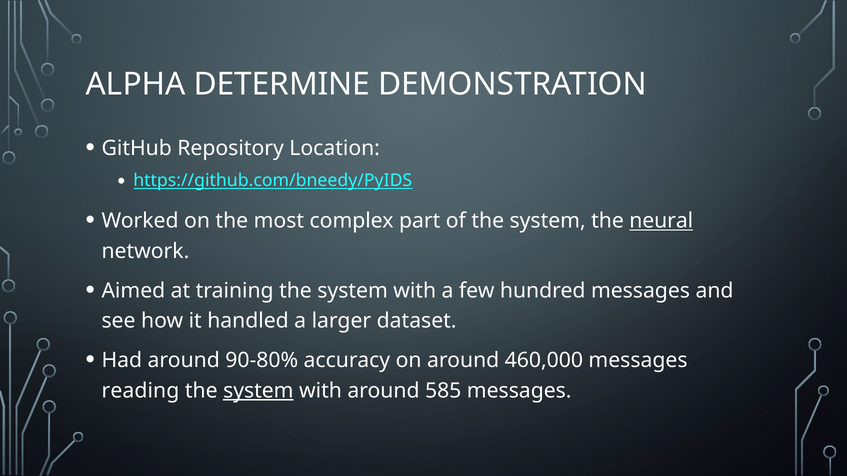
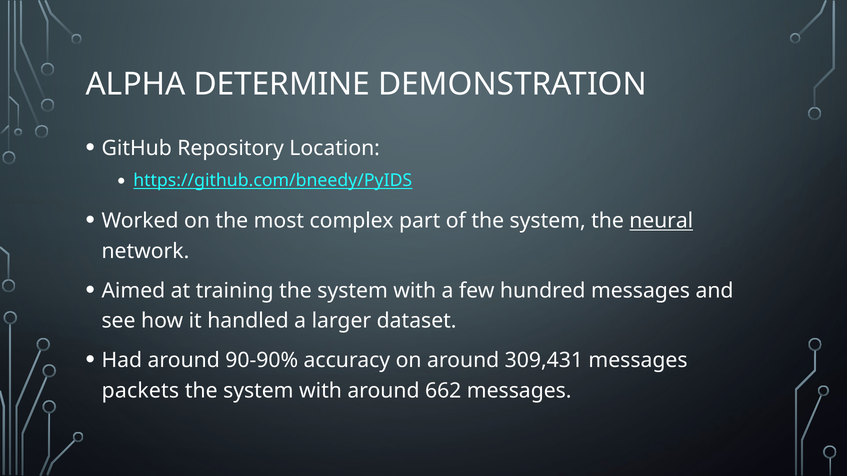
90-80%: 90-80% -> 90-90% (262, 361)
460,000: 460,000 -> 309,431 (544, 361)
reading: reading -> packets (140, 391)
system underline: present -> none (258, 391)
585: 585 -> 662 (443, 391)
